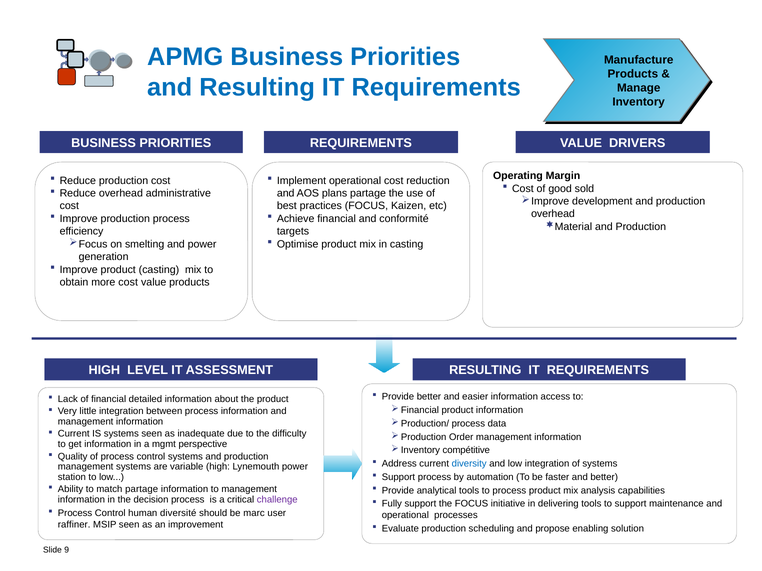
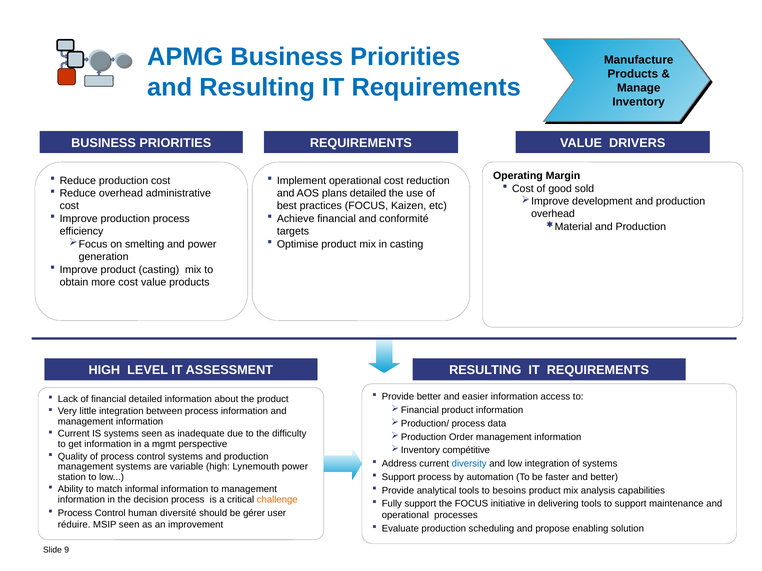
plans partage: partage -> detailed (368, 193)
match partage: partage -> informal (142, 490)
to process: process -> besoins (509, 491)
challenge colour: purple -> orange (277, 500)
marc: marc -> gérer (254, 514)
raffiner: raffiner -> réduire (74, 525)
